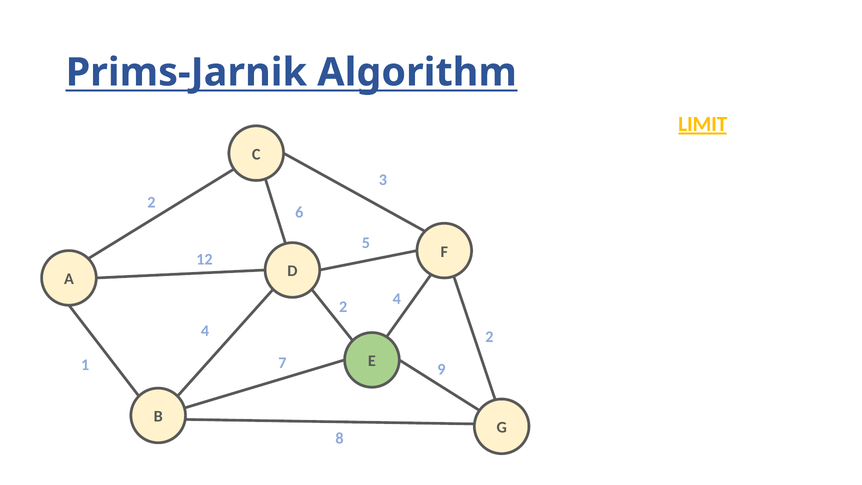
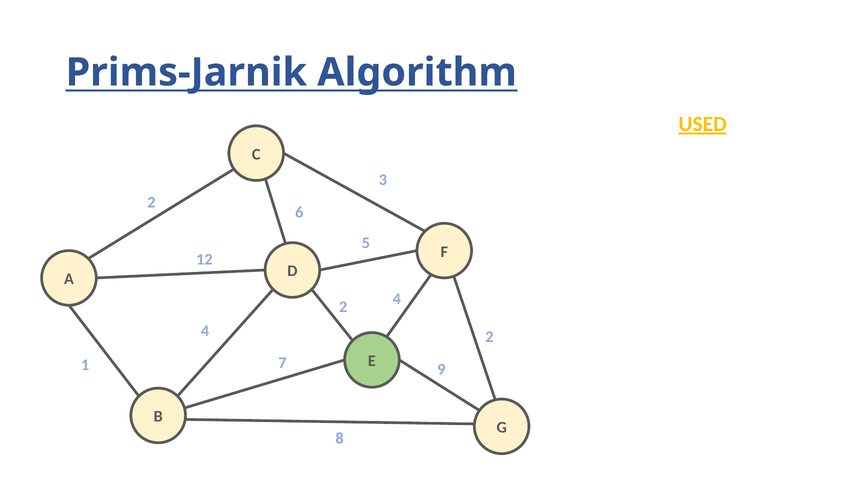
LIMIT: LIMIT -> USED (703, 124)
